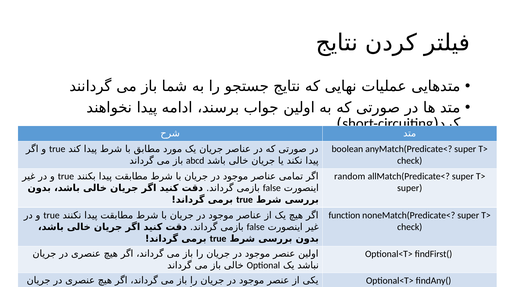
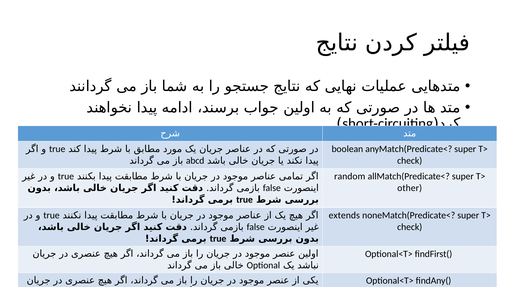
super: super -> other (410, 188)
function: function -> extends (344, 215)
